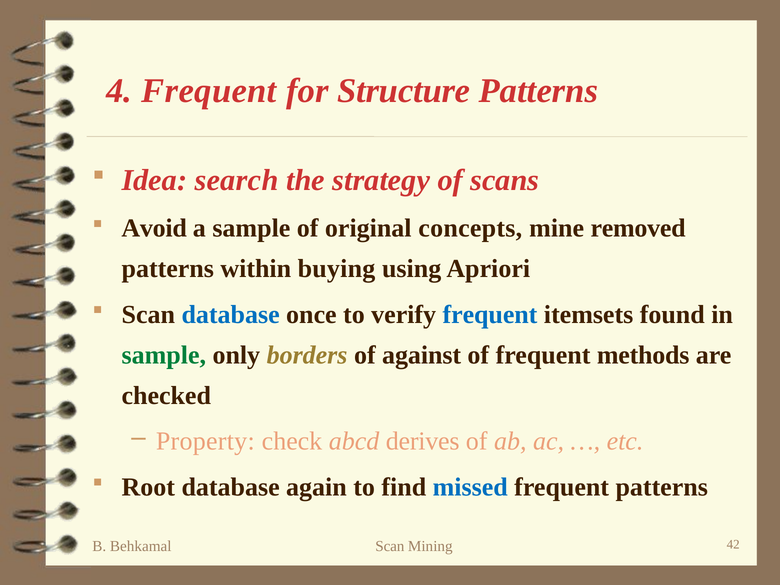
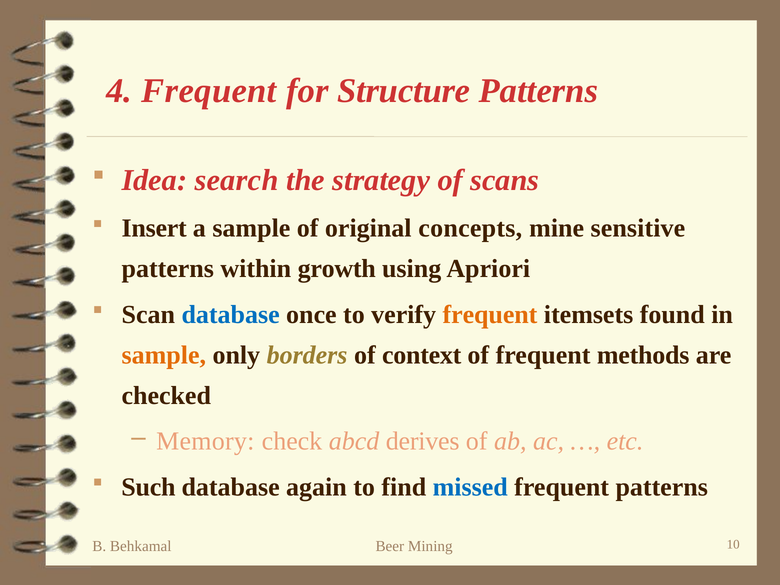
Avoid: Avoid -> Insert (154, 228)
removed: removed -> sensitive (638, 228)
buying: buying -> growth (337, 269)
frequent colour: blue -> orange (490, 315)
sample colour: green -> orange (164, 355)
against: against -> context (422, 355)
Property: Property -> Memory (205, 441)
Root: Root -> Such (148, 487)
Behkamal Scan: Scan -> Beer (390, 546)
42: 42 -> 10 (733, 545)
